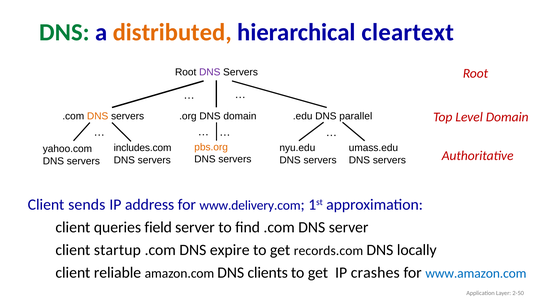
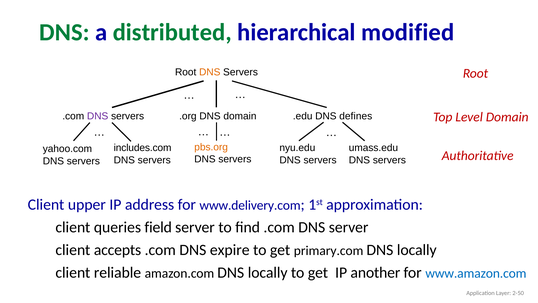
distributed colour: orange -> green (172, 32)
cleartext: cleartext -> modified (408, 32)
DNS colour: purple -> orange (210, 72)
DNS colour: orange -> purple (98, 116)
parallel: parallel -> defines (356, 116)
sends: sends -> upper (87, 204)
startup: startup -> accepts (118, 250)
records.com: records.com -> primary.com (329, 250)
amazon.com DNS clients: clients -> locally (268, 272)
crashes: crashes -> another (375, 272)
